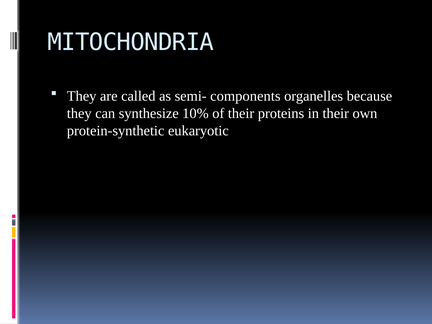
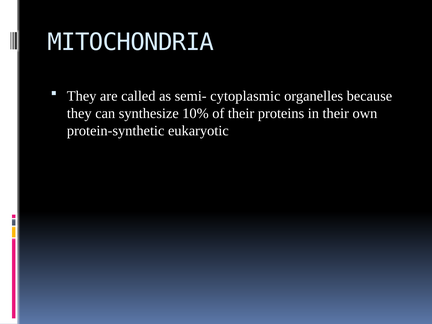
components: components -> cytoplasmic (245, 96)
